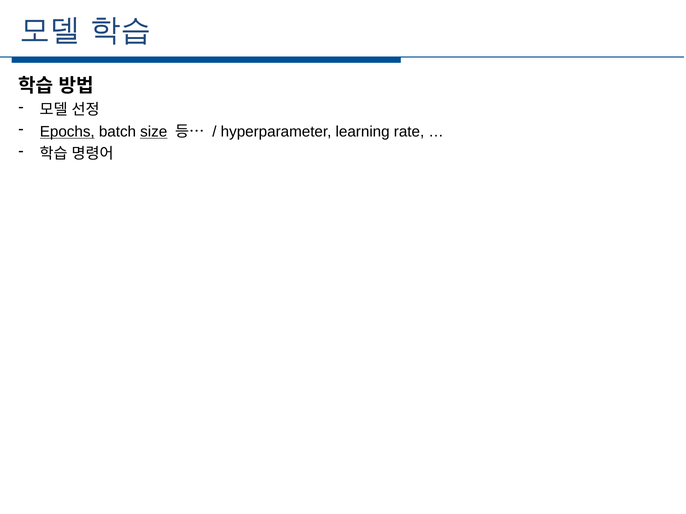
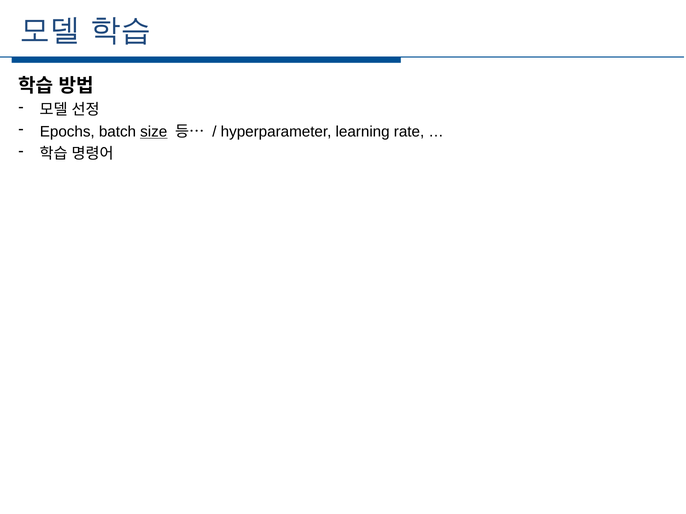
Epochs underline: present -> none (67, 132)
